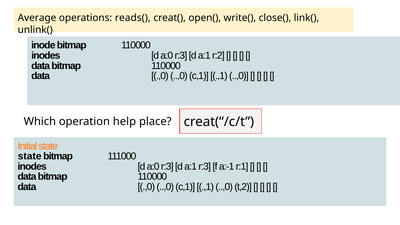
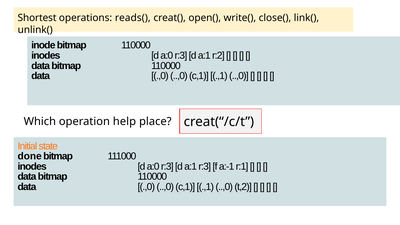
Average: Average -> Shortest (37, 18)
state: state -> done (30, 156)
